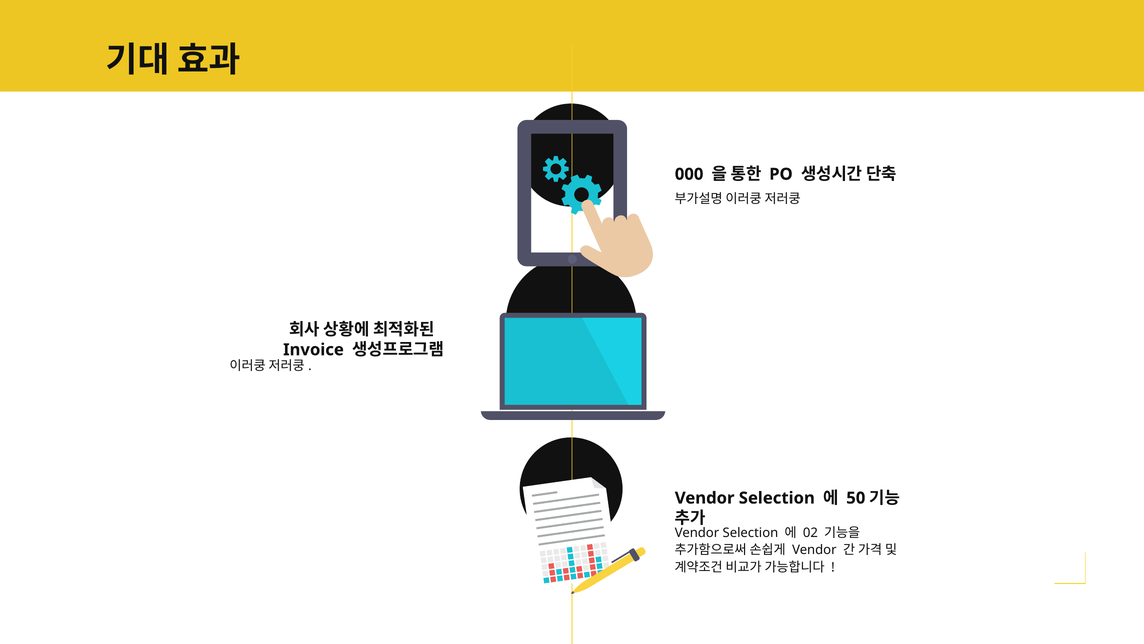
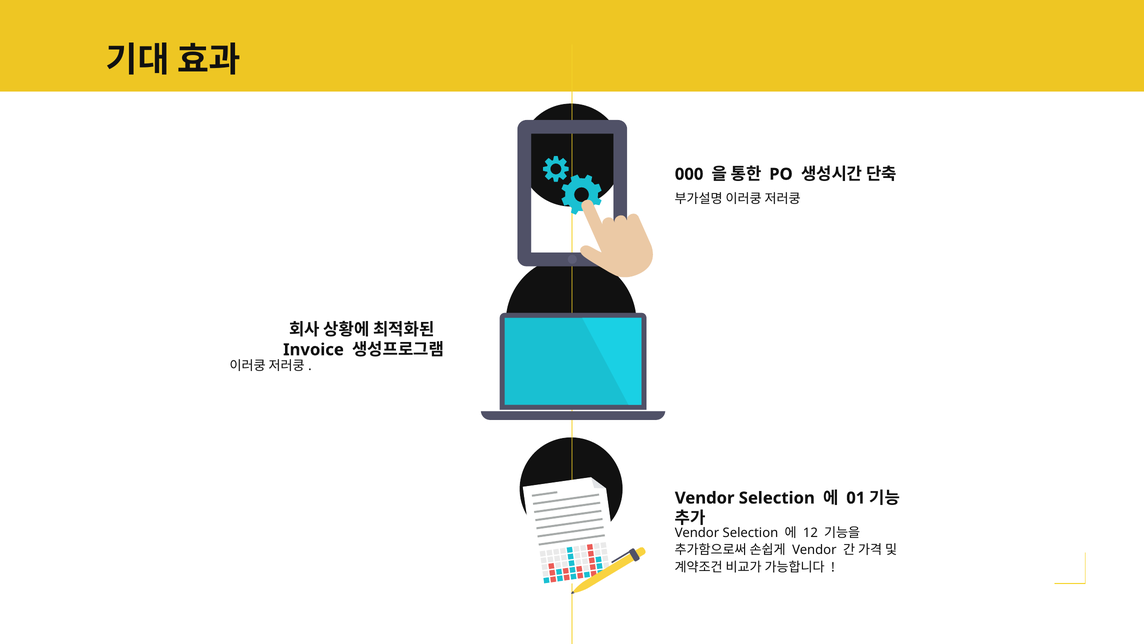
50: 50 -> 01 (856, 498)
02: 02 -> 12 (810, 532)
